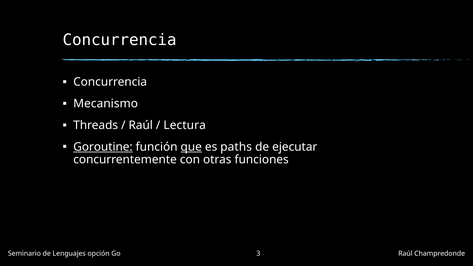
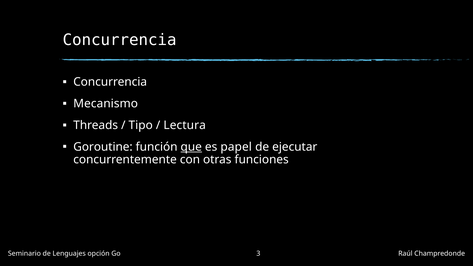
Raúl: Raúl -> Tipo (141, 125)
Goroutine underline: present -> none (103, 147)
paths: paths -> papel (236, 147)
